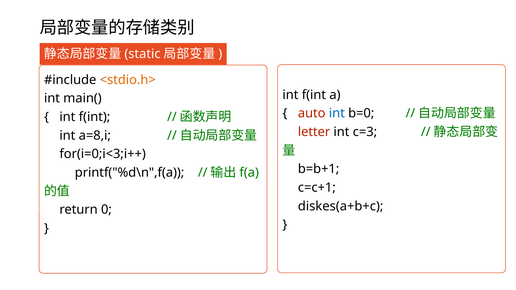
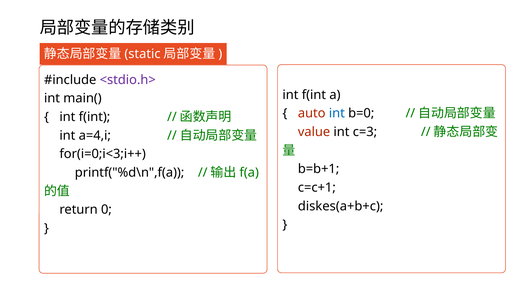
<stdio.h> colour: orange -> purple (128, 80)
letter: letter -> value (314, 132)
a=8,i: a=8,i -> a=4,i (95, 136)
